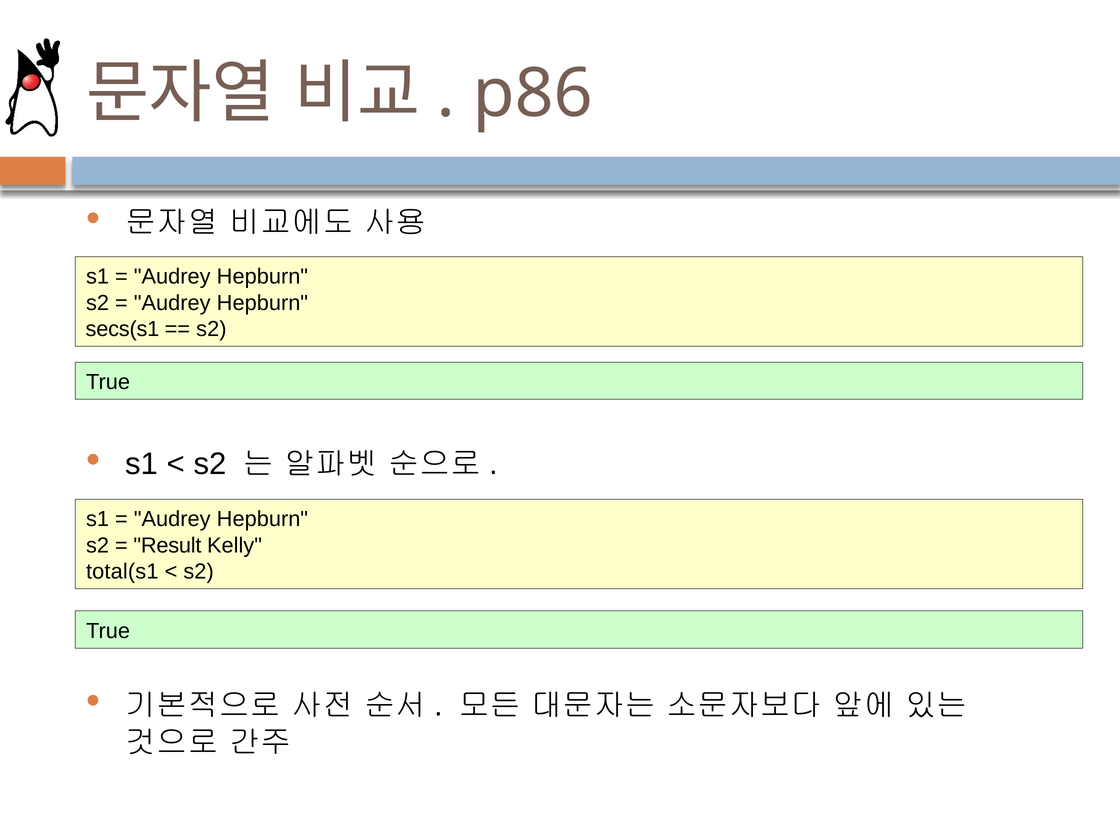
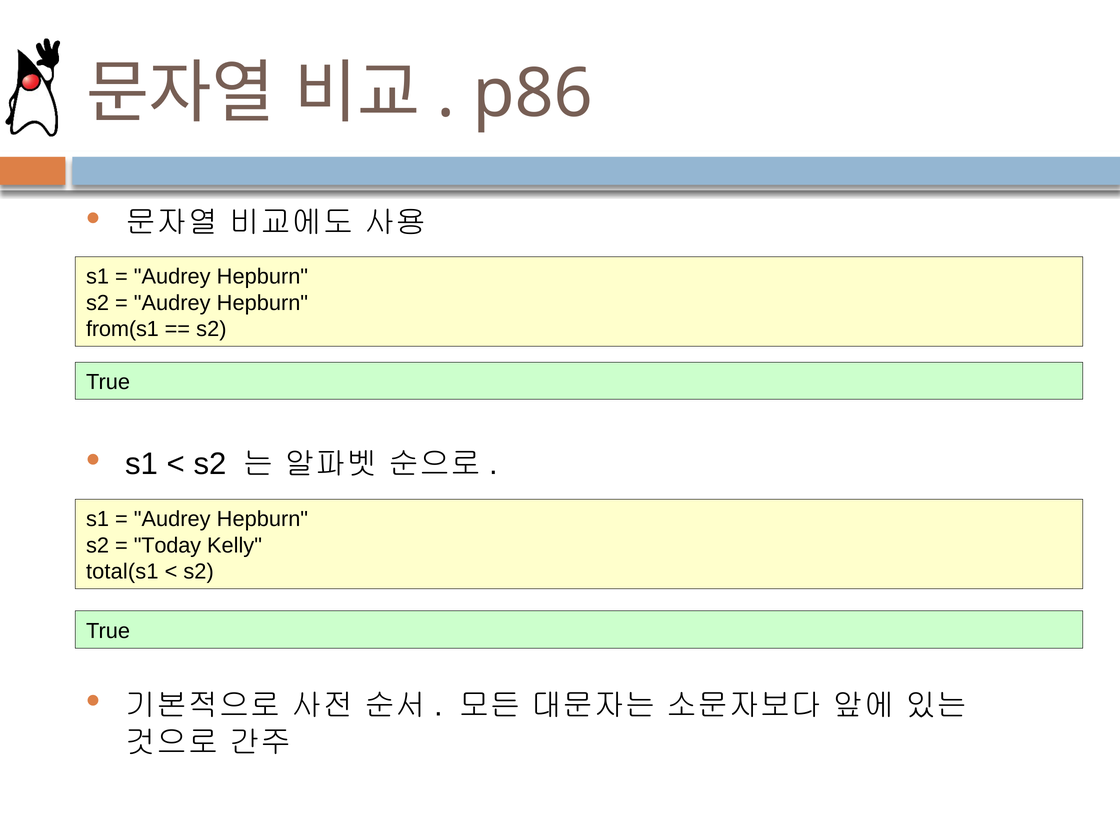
secs(s1: secs(s1 -> from(s1 (122, 329)
Result: Result -> Today (167, 545)
